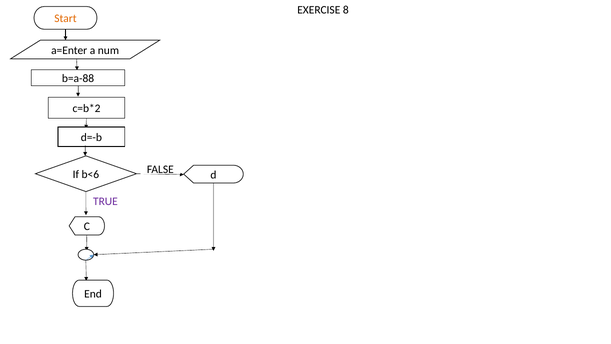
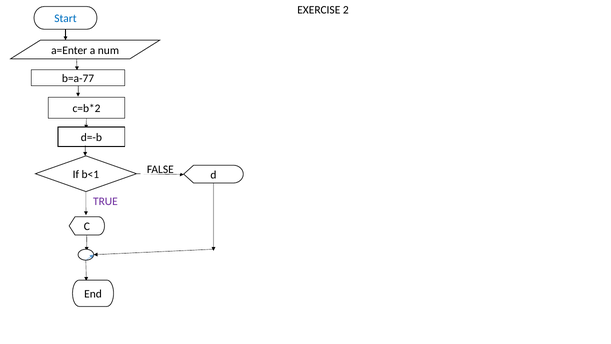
8: 8 -> 2 (346, 10)
Start colour: orange -> blue (65, 19)
b=a-88: b=a-88 -> b=a-77 (78, 78)
b<6: b<6 -> b<1 (90, 174)
